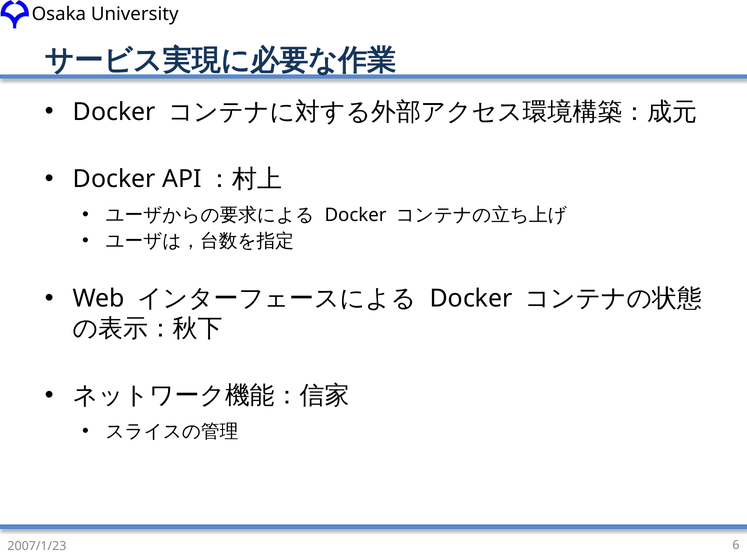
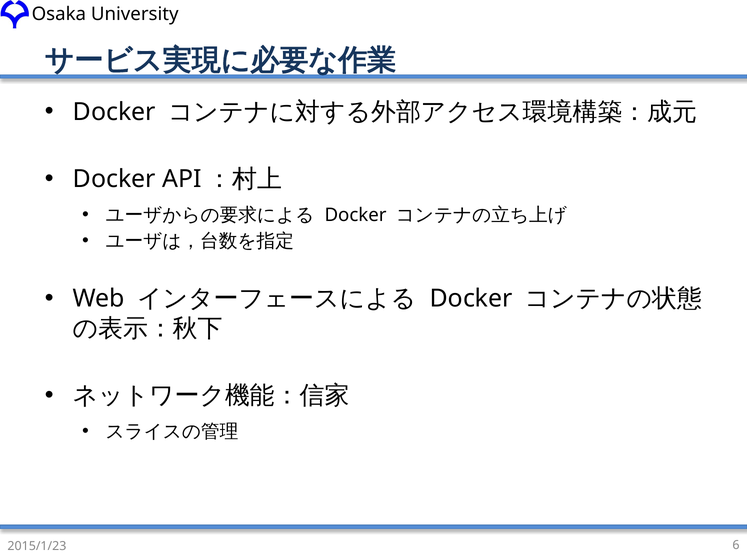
2007/1/23: 2007/1/23 -> 2015/1/23 (37, 546)
